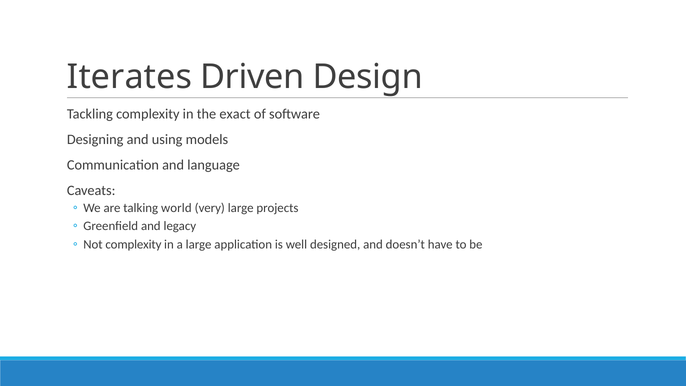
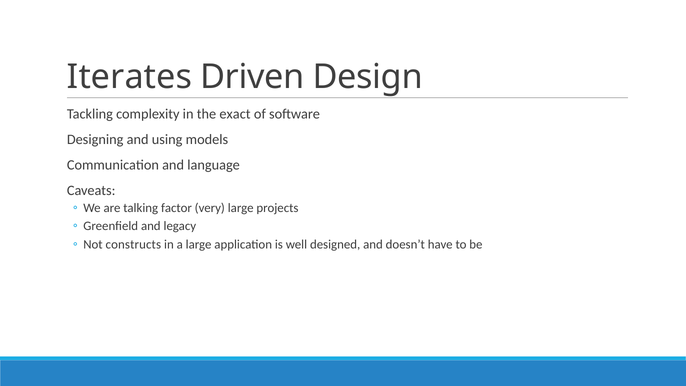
world: world -> factor (176, 208)
Not complexity: complexity -> constructs (133, 244)
